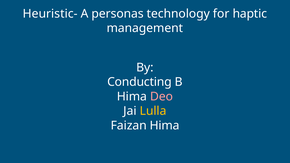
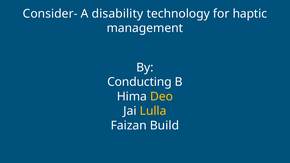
Heuristic-: Heuristic- -> Consider- (50, 14)
personas: personas -> disability (118, 14)
Deo colour: pink -> yellow (162, 97)
Faizan Hima: Hima -> Build (164, 126)
